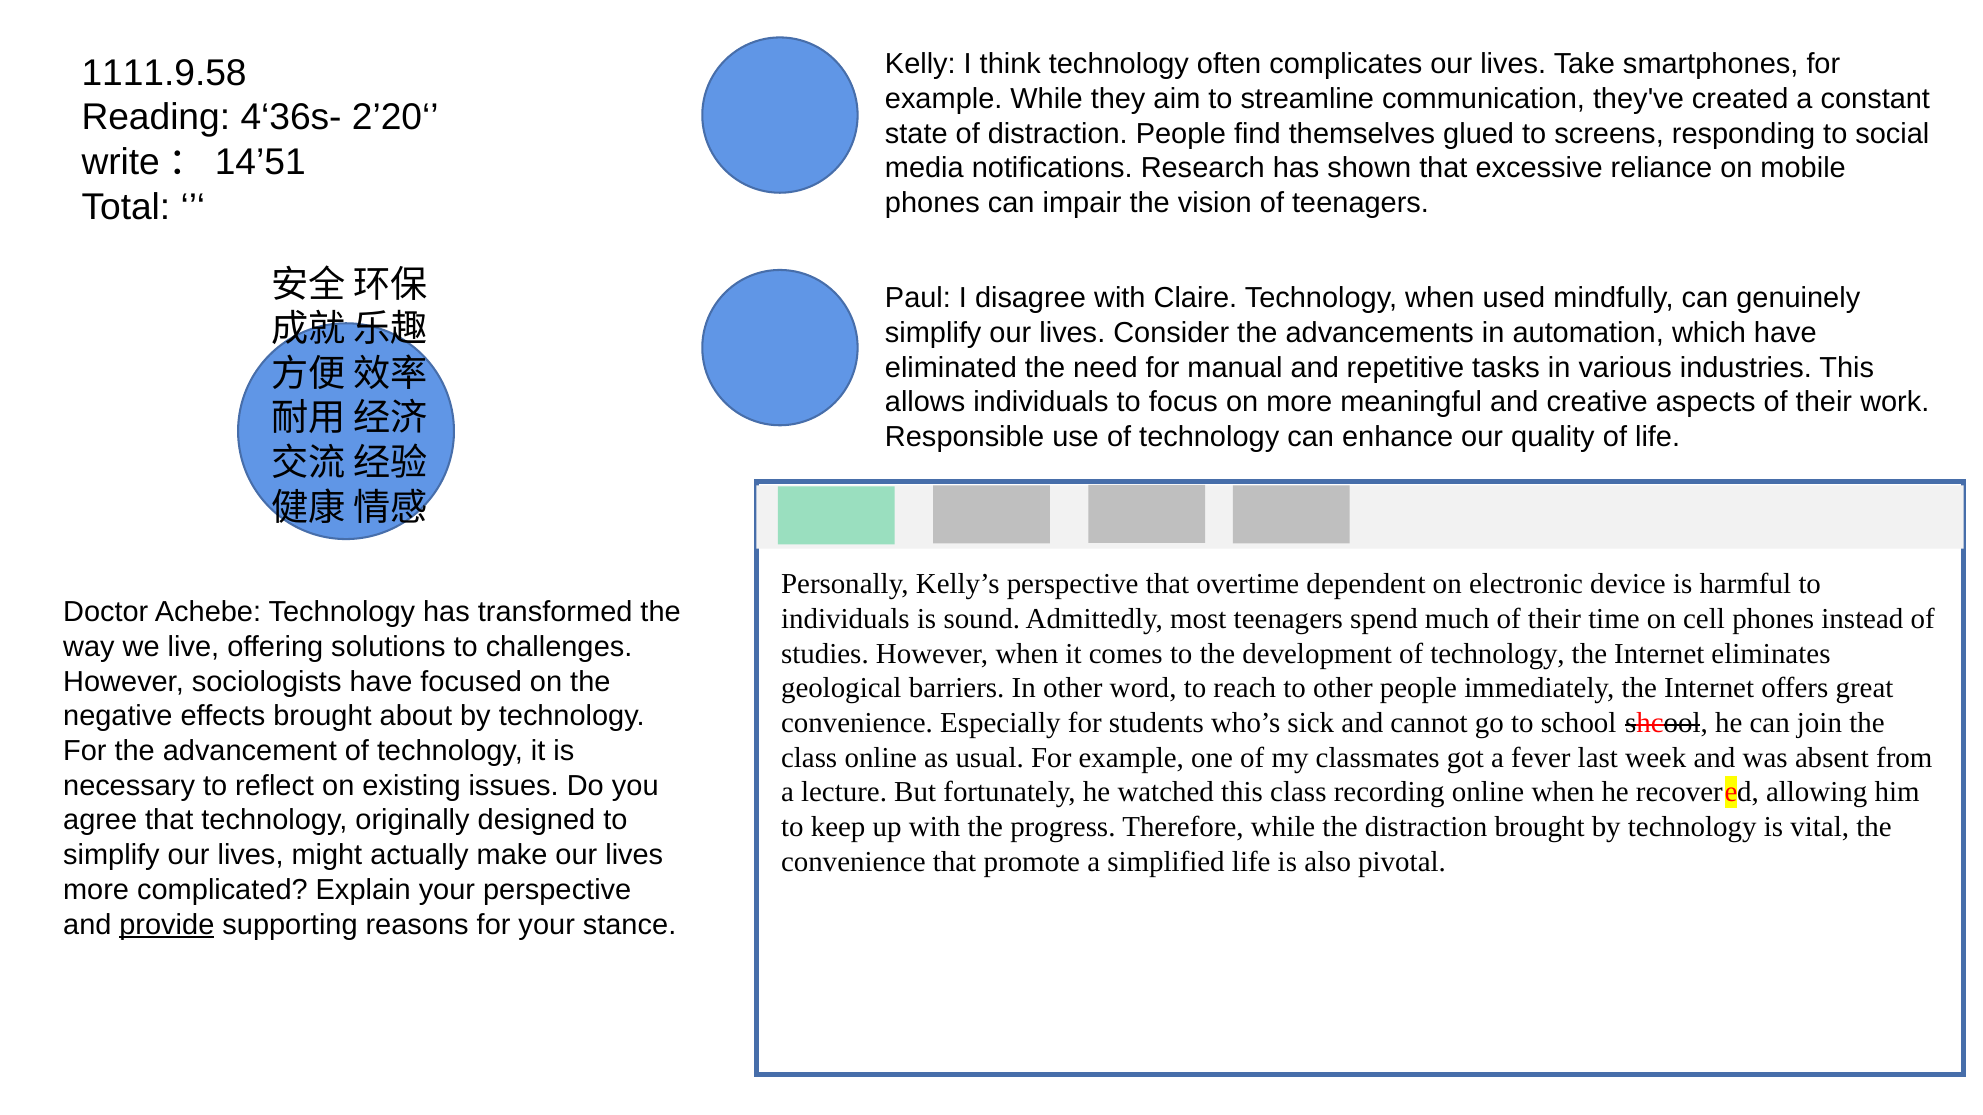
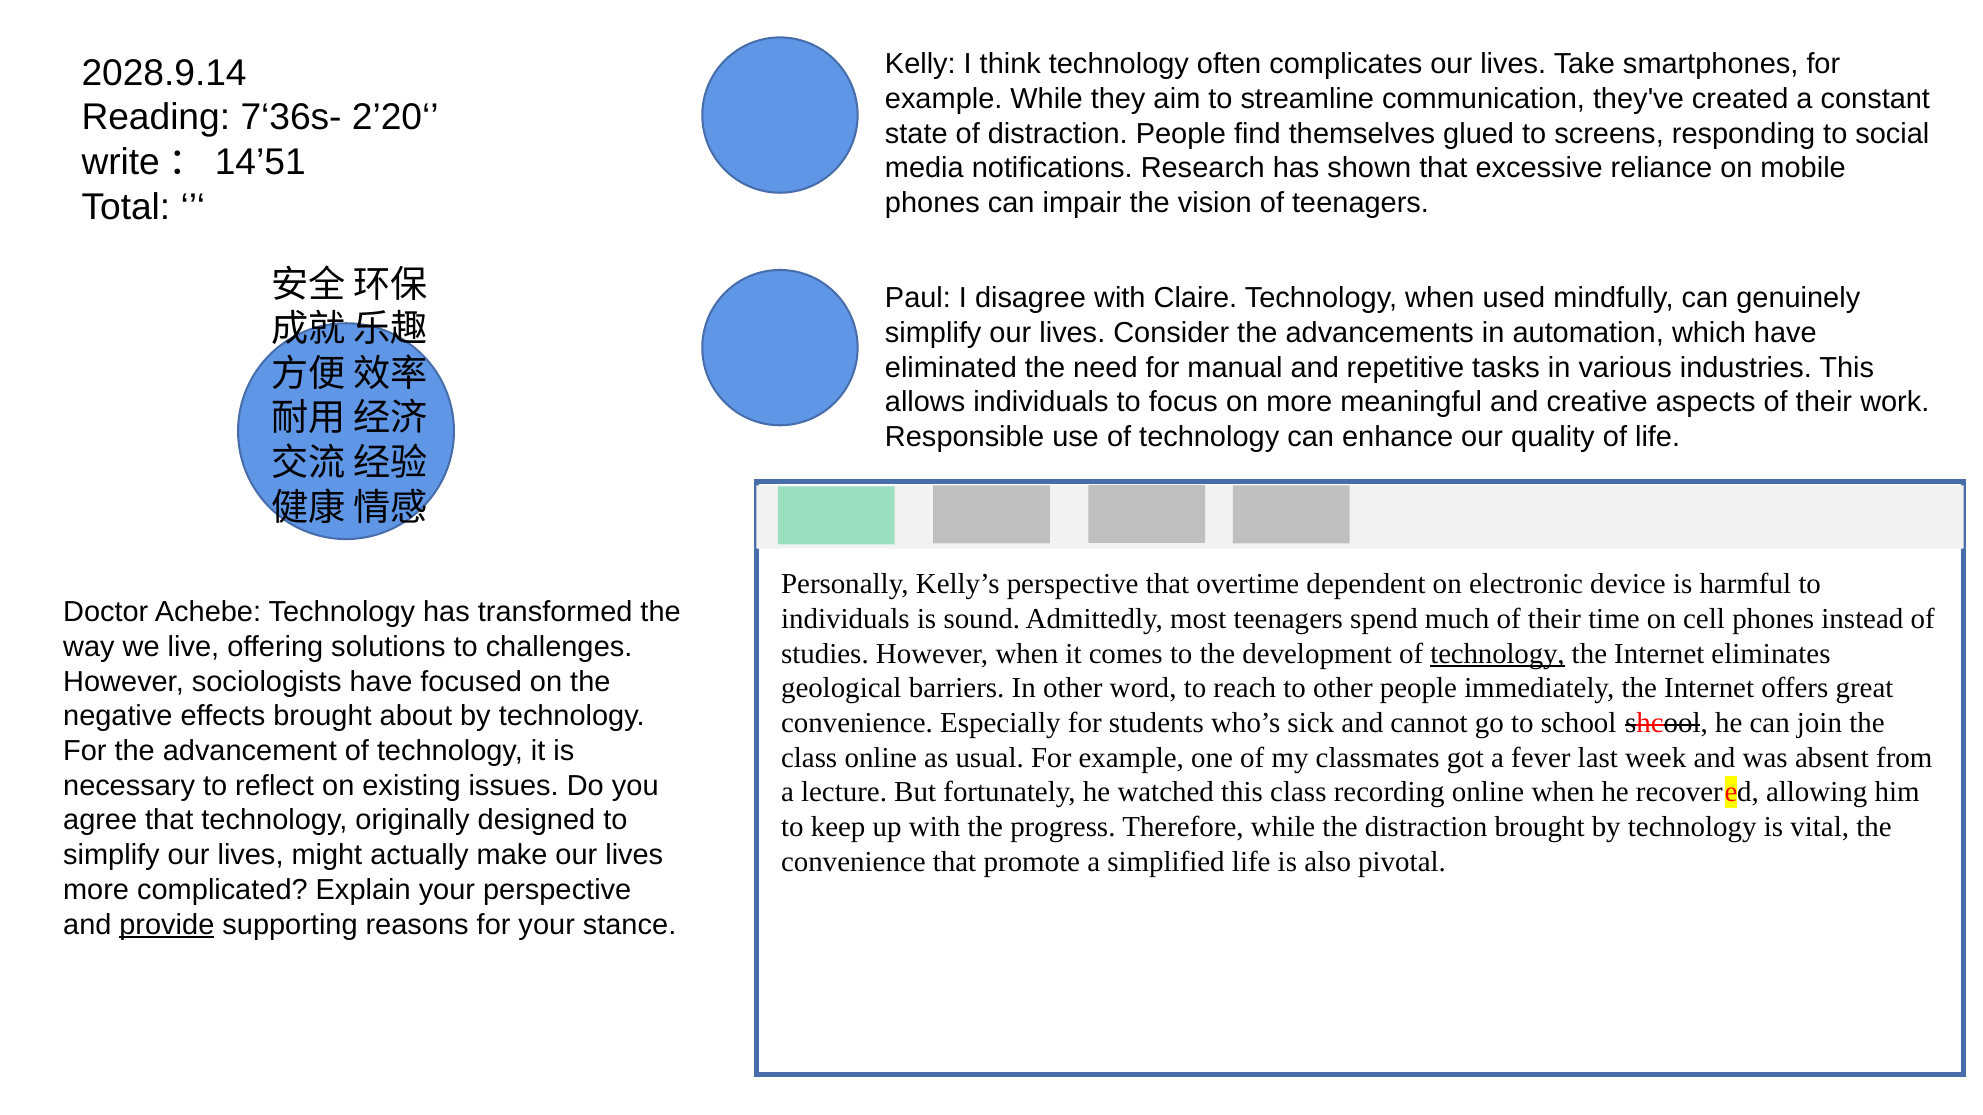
1111.9.58: 1111.9.58 -> 2028.9.14 (164, 73)
4‘36s-: 4‘36s- -> 7‘36s- (291, 118)
technology underline: none -> present (1498, 654)
